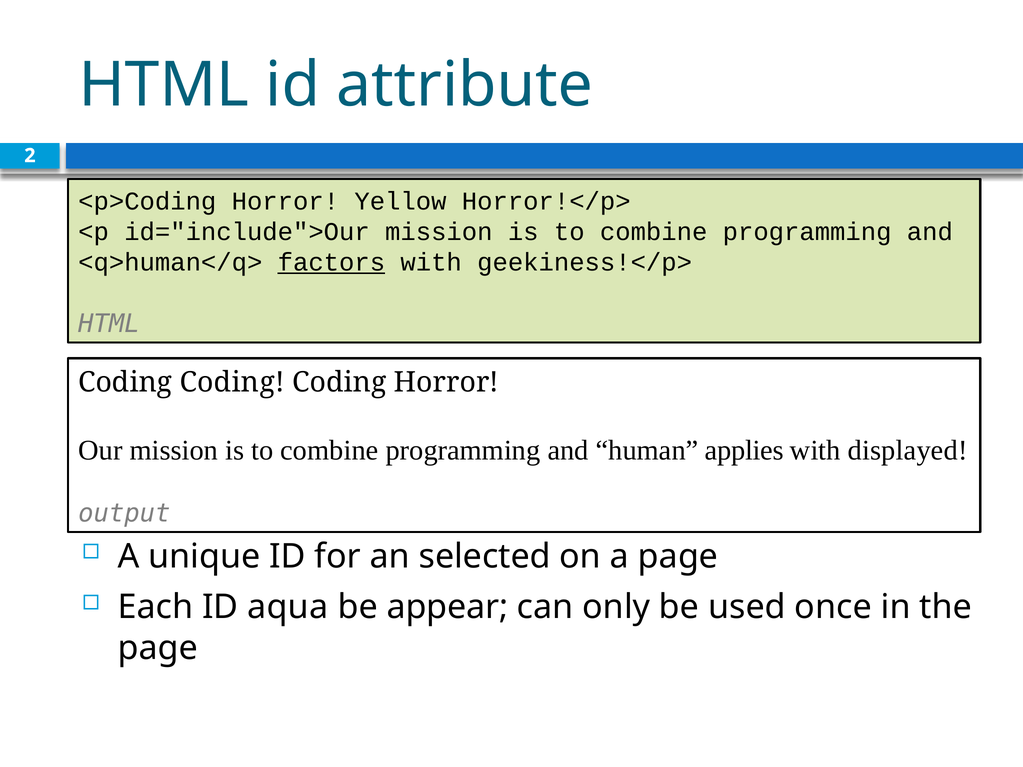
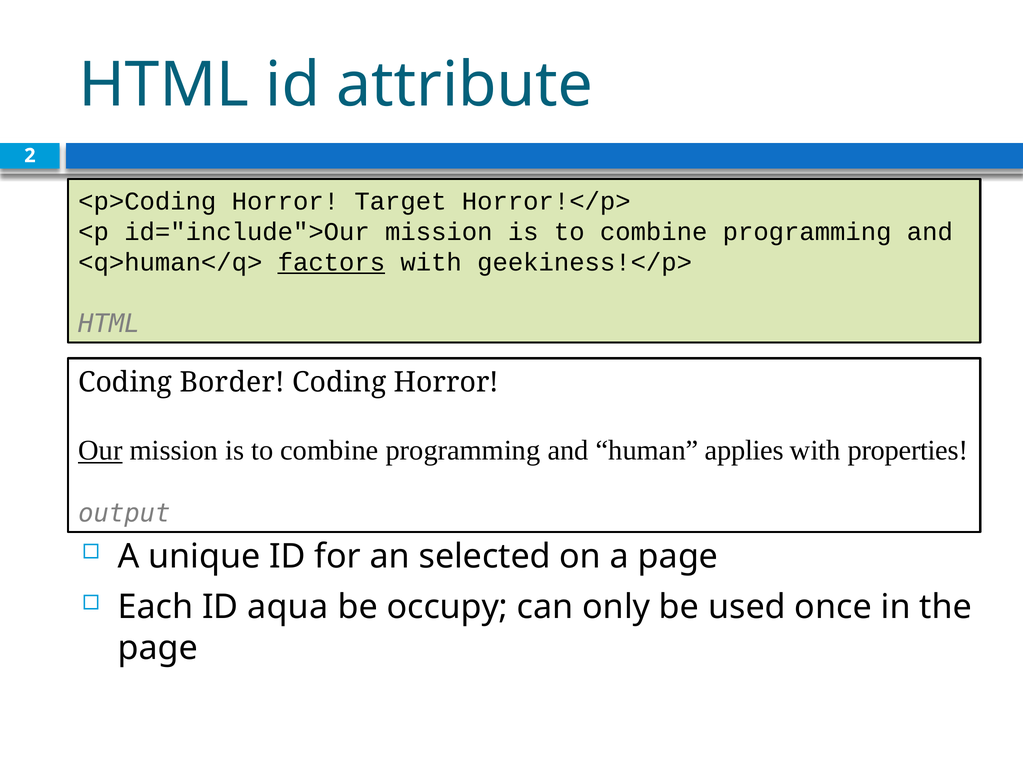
Yellow: Yellow -> Target (400, 201)
Coding: Coding -> Border (232, 382)
Our underline: none -> present (100, 451)
displayed: displayed -> properties (908, 451)
appear: appear -> occupy (447, 607)
